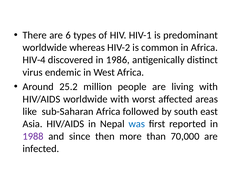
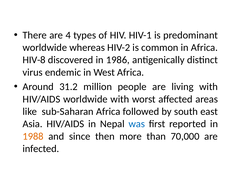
6: 6 -> 4 (68, 35)
HIV-4: HIV-4 -> HIV-8 (34, 60)
25.2: 25.2 -> 31.2 (69, 87)
1988 colour: purple -> orange (33, 136)
